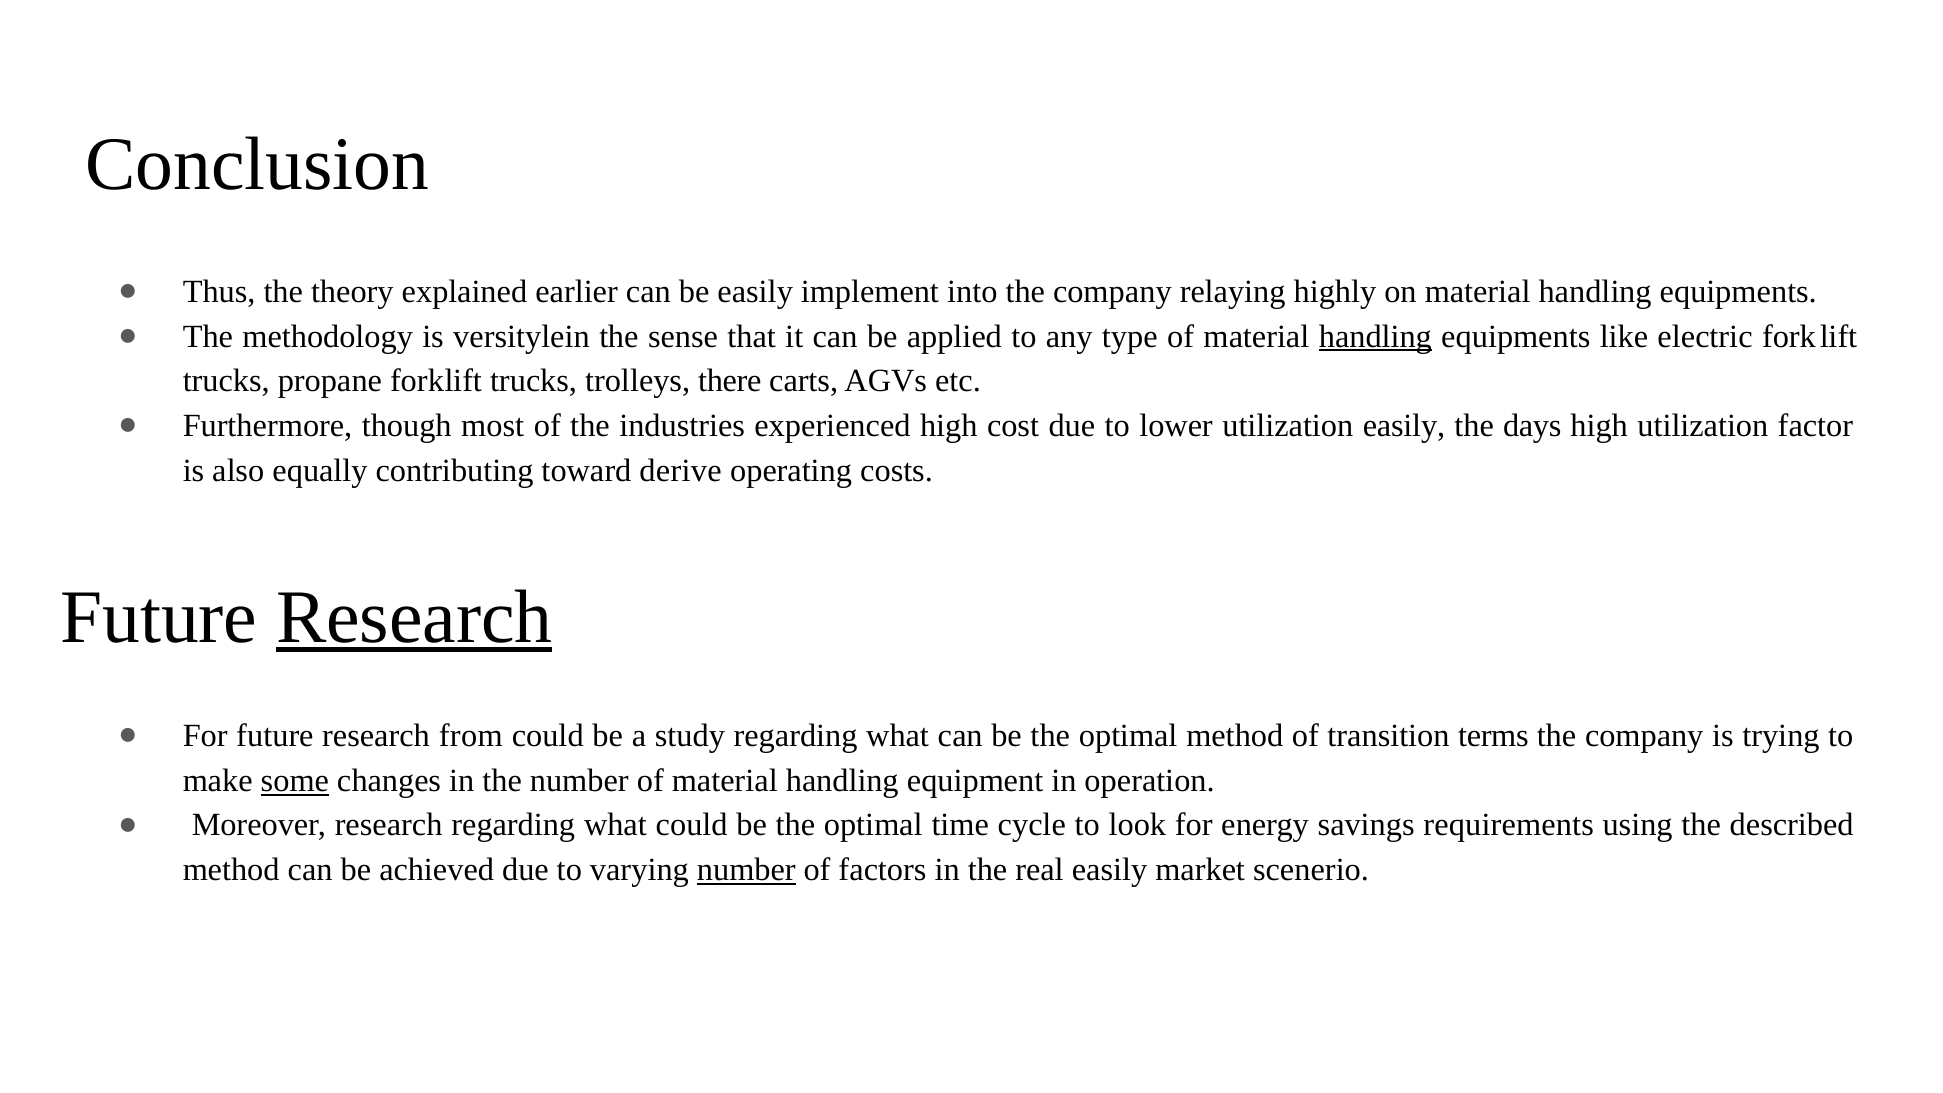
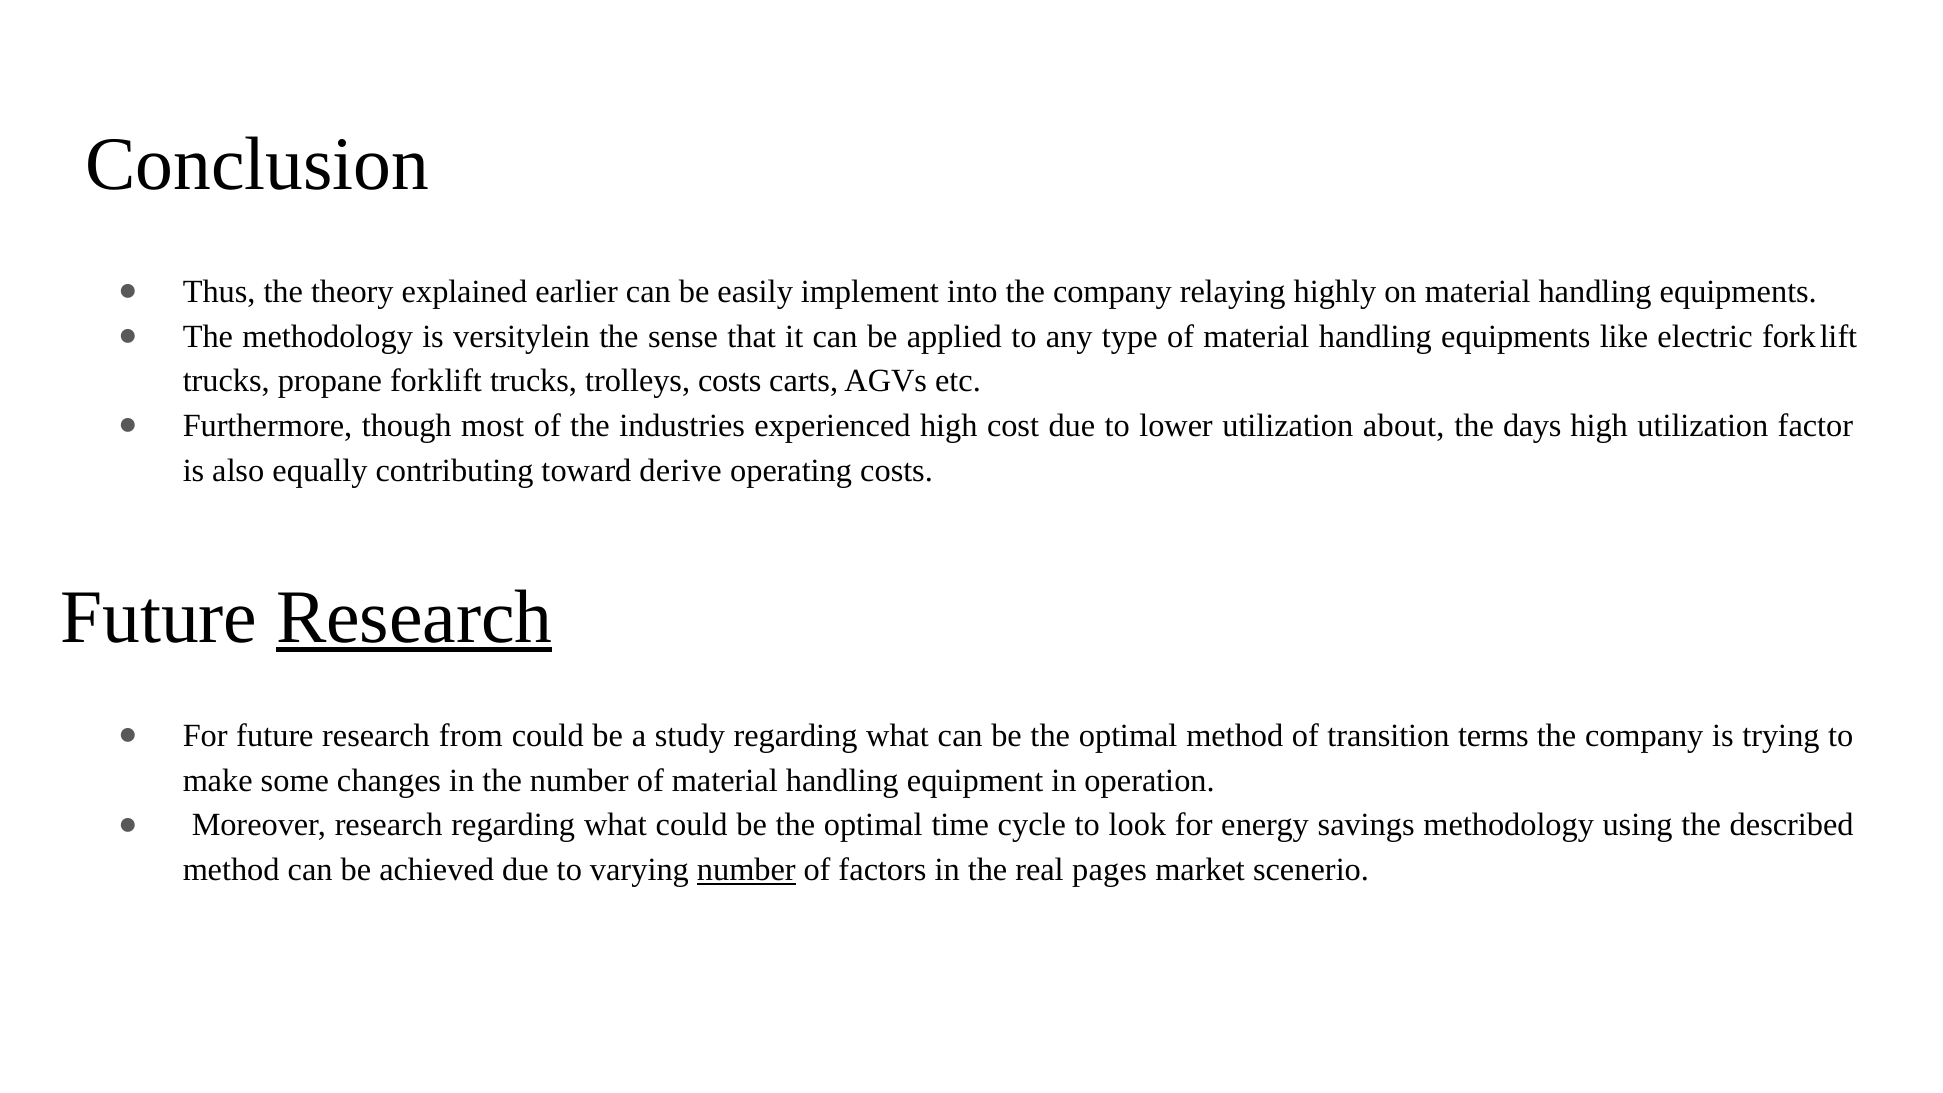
handling underline: present -> none (1375, 336)
trolleys there: there -> costs (730, 381)
utilization easily: easily -> about (1404, 426)
some underline: present -> none (295, 781)
savings requirements: requirements -> methodology (1509, 825)
real easily: easily -> pages (1109, 870)
